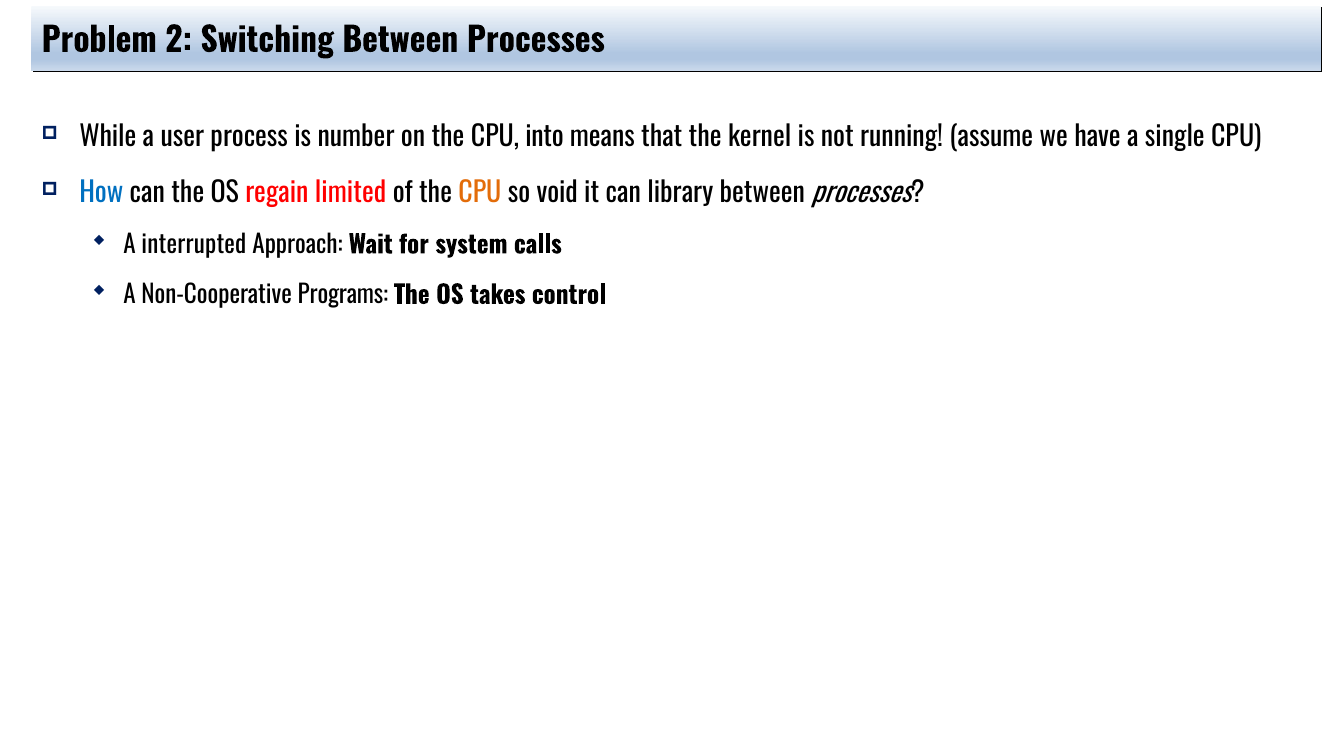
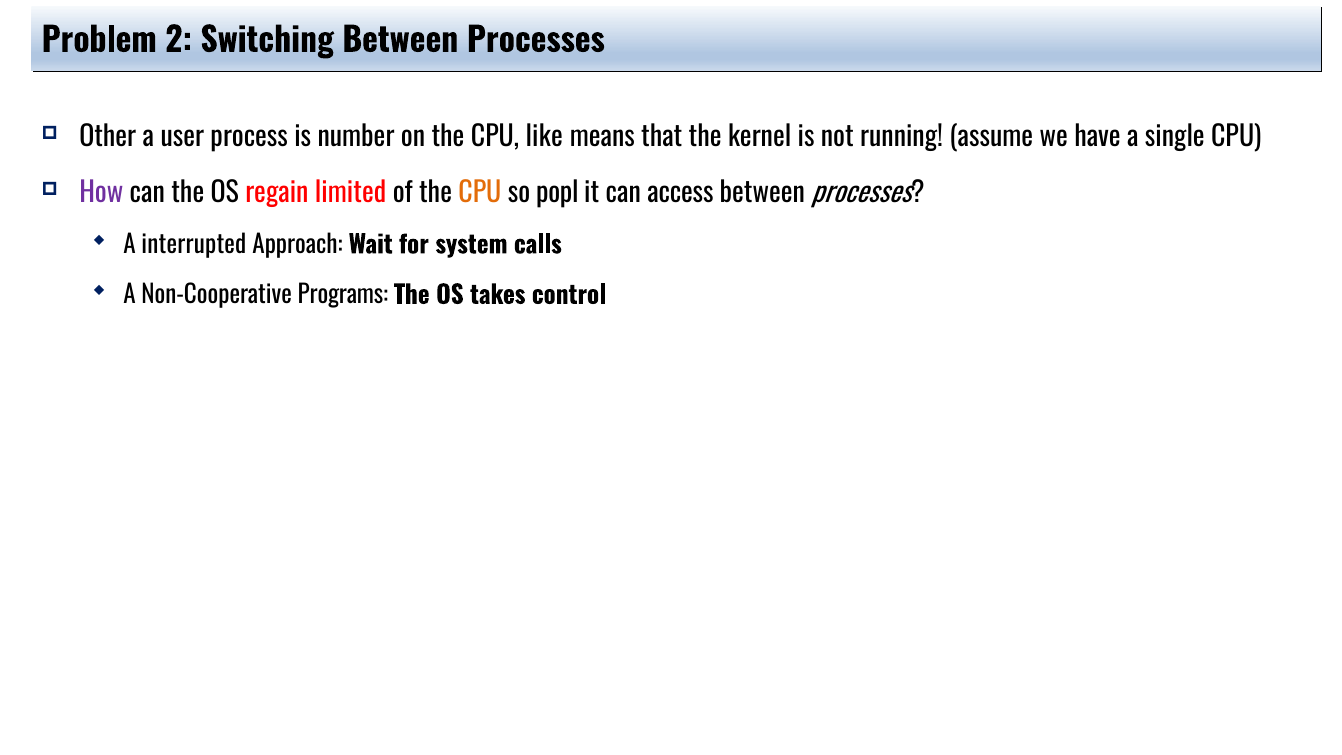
While: While -> Other (108, 137)
into: into -> like (544, 137)
How colour: blue -> purple (101, 193)
void: void -> popl (557, 193)
library: library -> access (680, 193)
